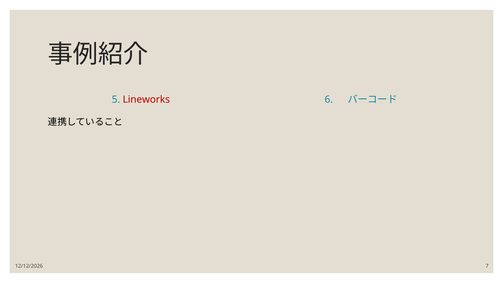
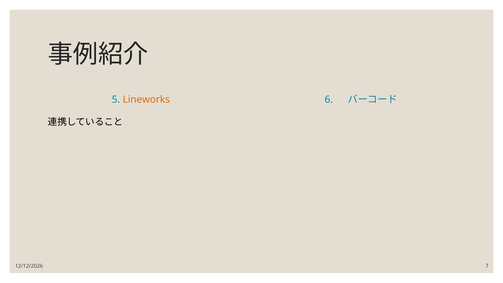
Lineworks colour: red -> orange (146, 99)
